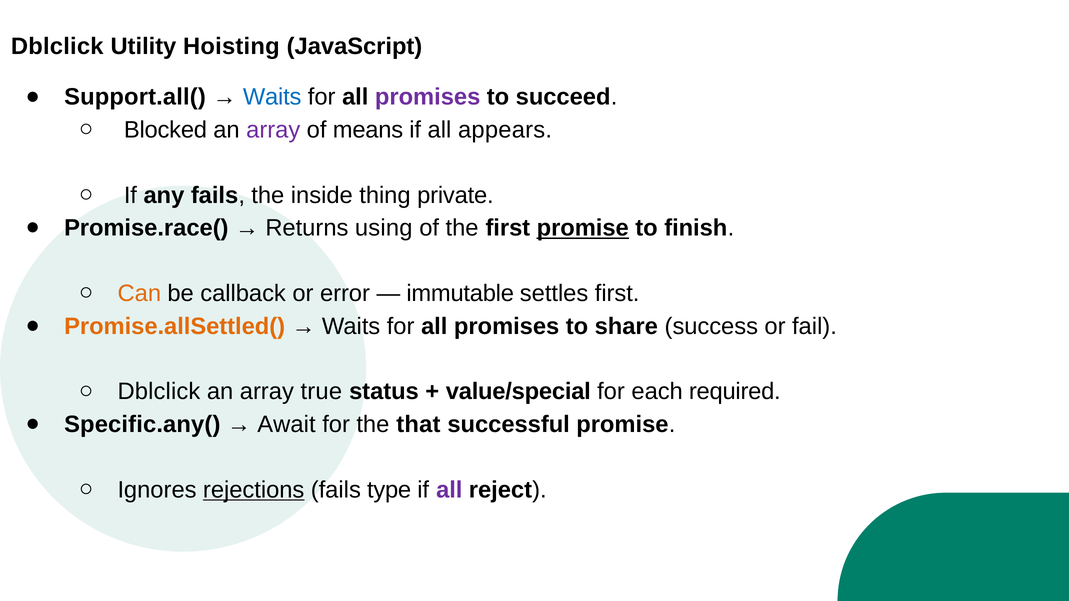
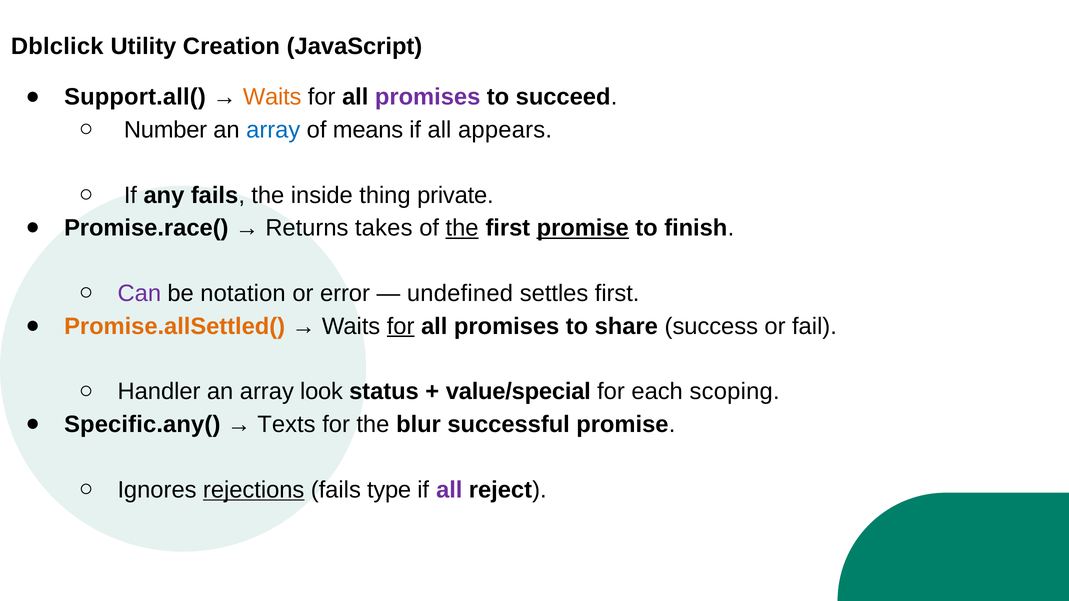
Hoisting: Hoisting -> Creation (231, 47)
Waits colour: blue -> orange (272, 97)
Blocked: Blocked -> Number (166, 130)
array colour: purple -> blue (273, 130)
using: using -> takes (384, 228)
the underline: none -> present (462, 228)
Can colour: orange -> purple (139, 294)
callback: callback -> notation (243, 294)
immutable: immutable -> undefined (460, 294)
for underline: none -> present (401, 326)
Dblclick: Dblclick -> Handler (159, 392)
true: true -> look (322, 392)
required: required -> scoping (735, 392)
Await: Await -> Texts (286, 425)
that: that -> blur (419, 425)
